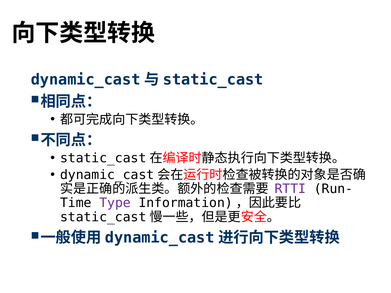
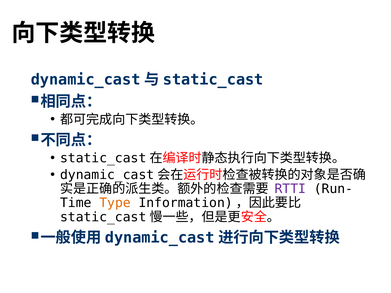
Type colour: purple -> orange (115, 203)
